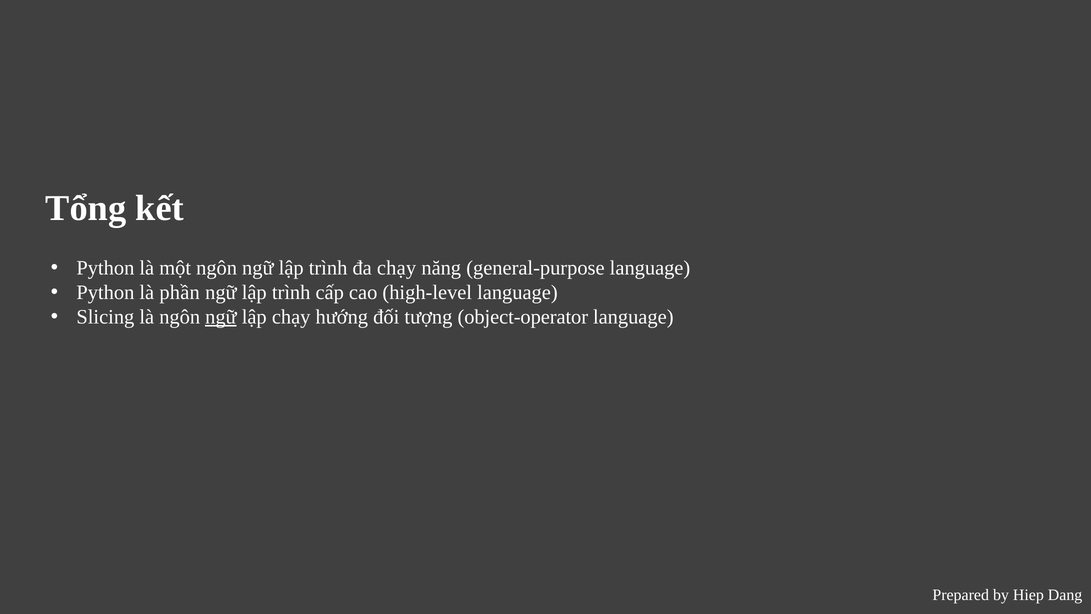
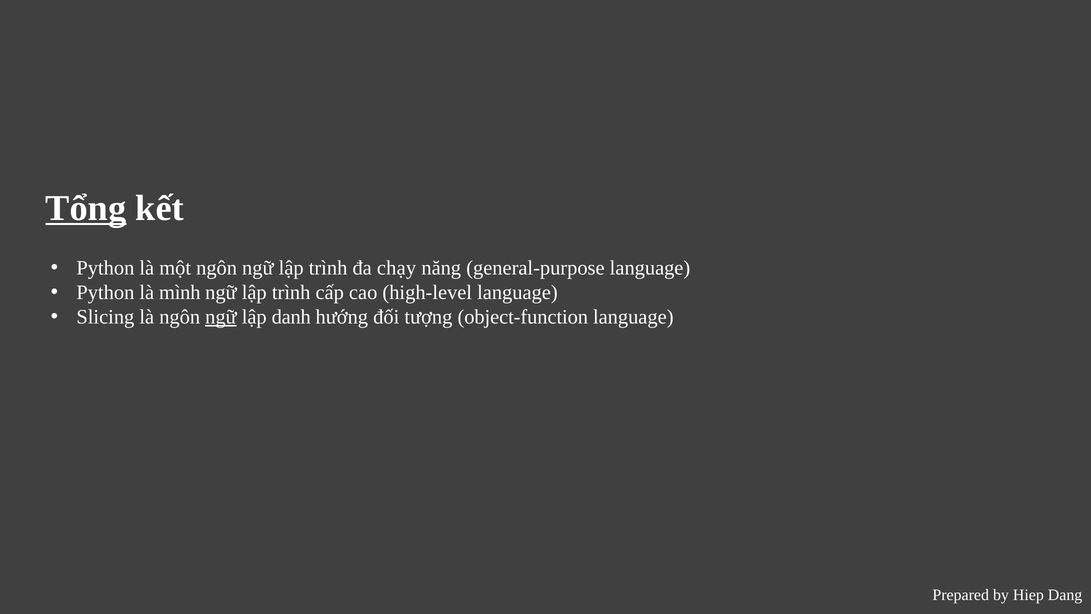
Tổng underline: none -> present (86, 208)
phần: phần -> mình (180, 292)
lập chạy: chạy -> danh (291, 317)
object-operator: object-operator -> object-function (523, 317)
